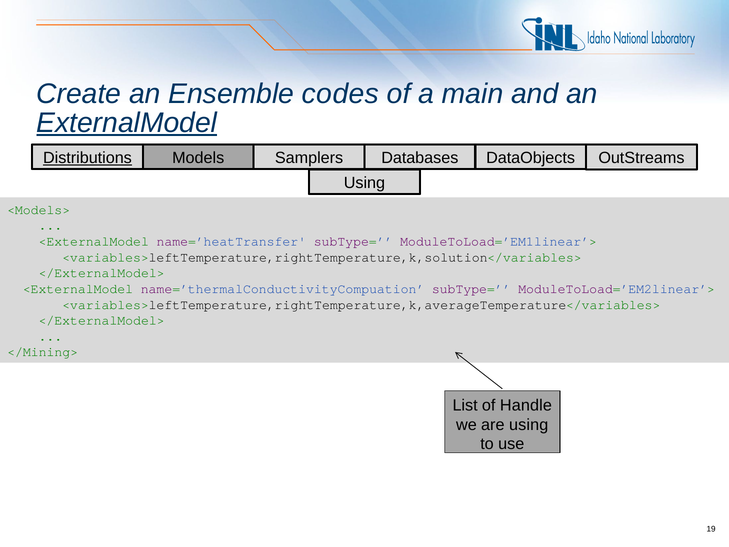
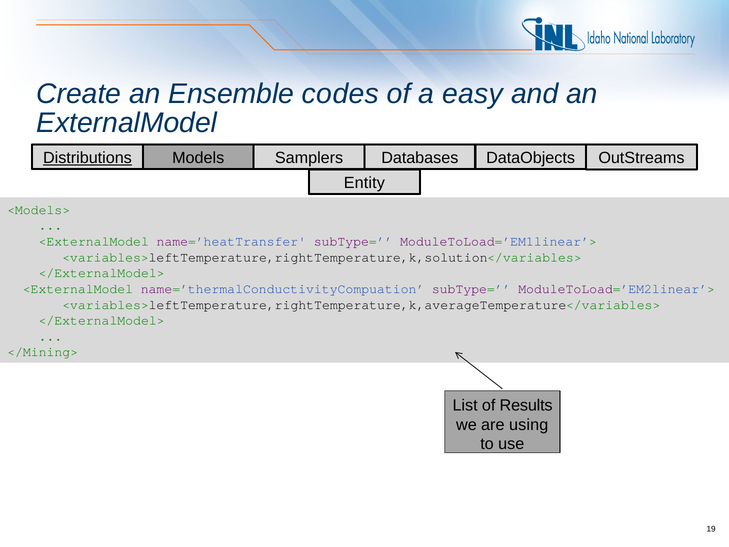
main: main -> easy (472, 94)
ExternalModel underline: present -> none (127, 123)
Using: Using -> Entity (364, 183)
Handle: Handle -> Results (526, 405)
